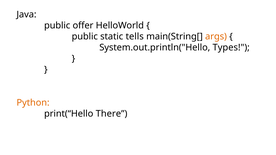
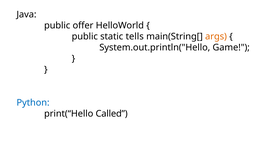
Types: Types -> Game (231, 48)
Python colour: orange -> blue (33, 103)
There: There -> Called (112, 114)
